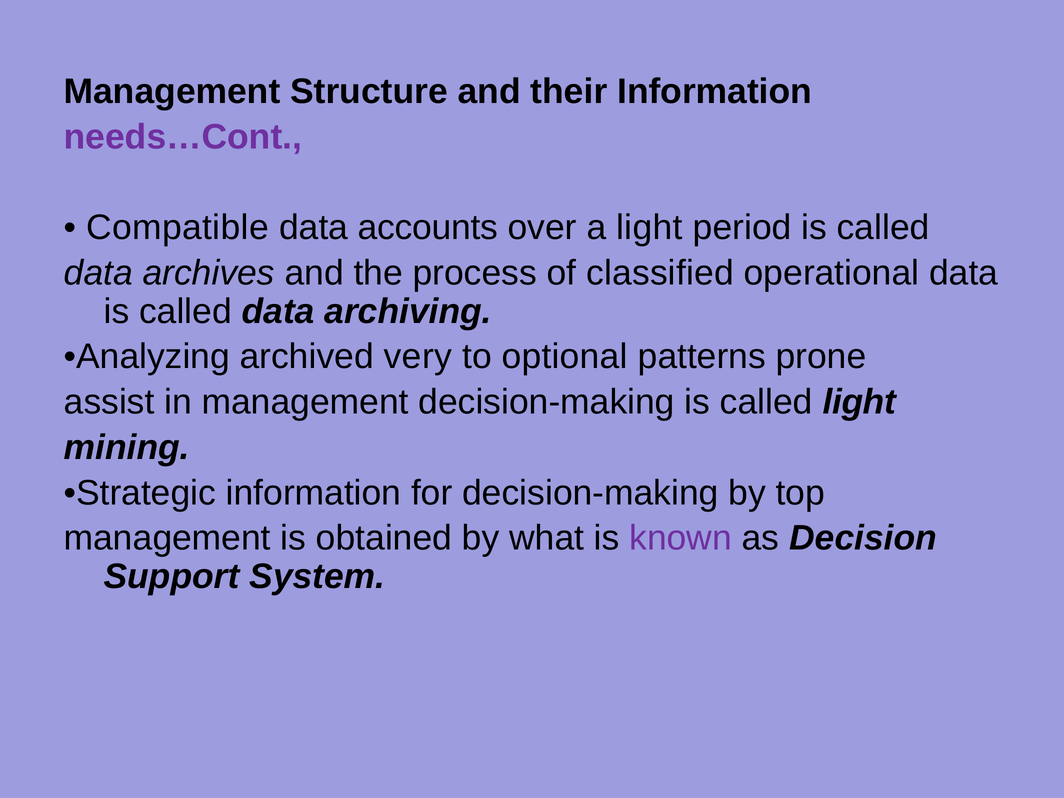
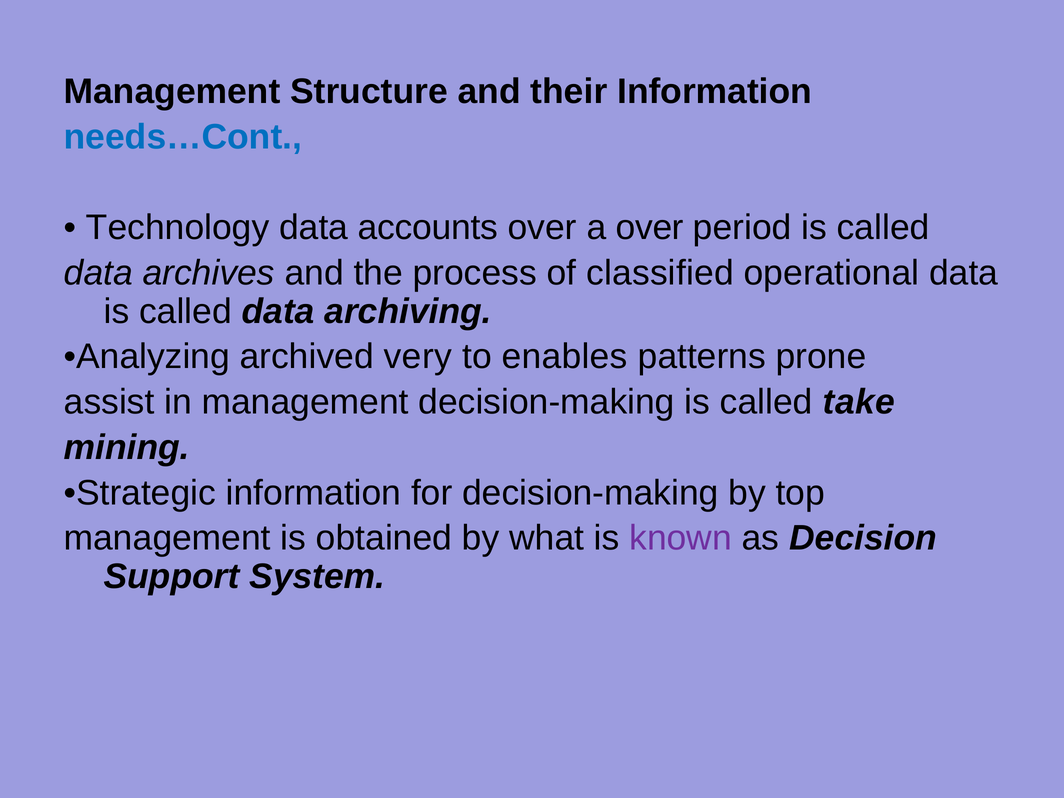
needs…Cont colour: purple -> blue (183, 137)
Compatible: Compatible -> Technology (178, 228)
a light: light -> over (650, 228)
optional: optional -> enables (565, 357)
called light: light -> take (859, 402)
